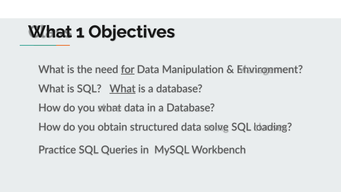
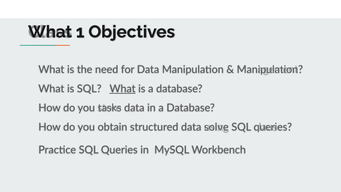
for underline: present -> none (128, 70)
Environment: Environment -> Manipulation (270, 70)
you what: what -> tasks (110, 108)
loading: loading -> queries (273, 127)
